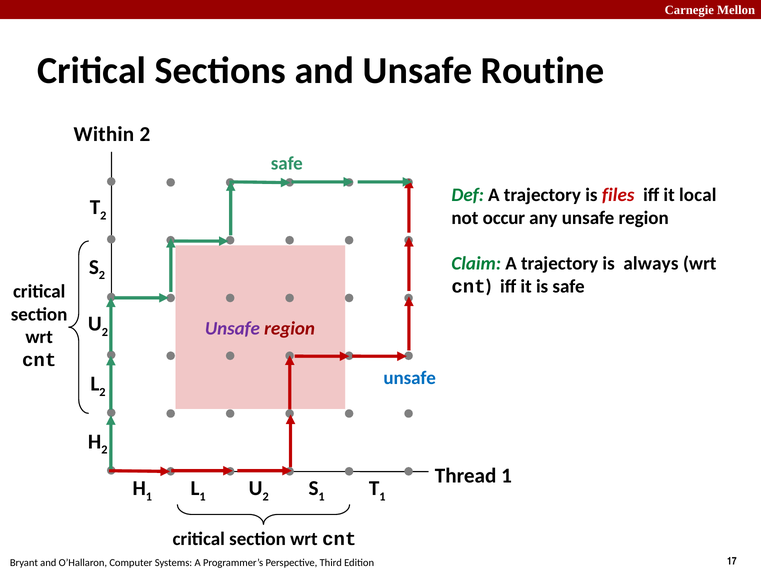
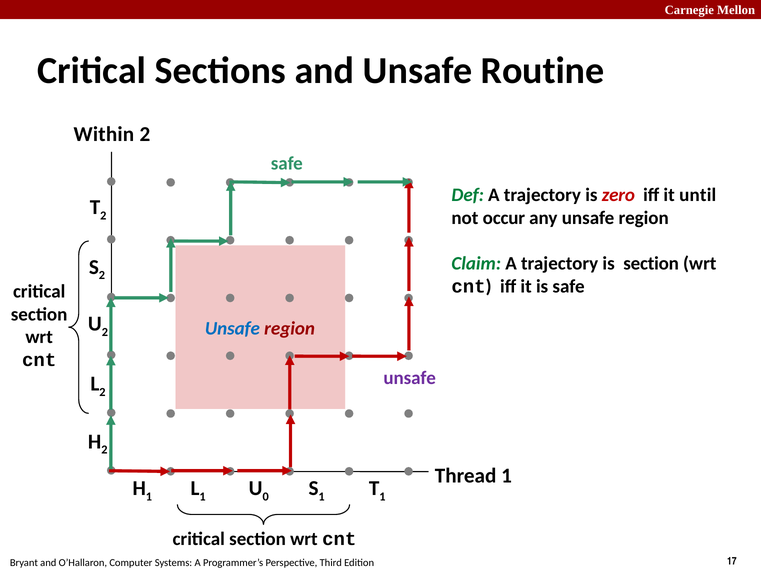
files: files -> zero (618, 195)
local: local -> until (698, 195)
is always: always -> section (651, 263)
Unsafe colour: purple -> blue (232, 328)
unsafe colour: blue -> purple (410, 378)
2: 2 -> 0 (266, 496)
